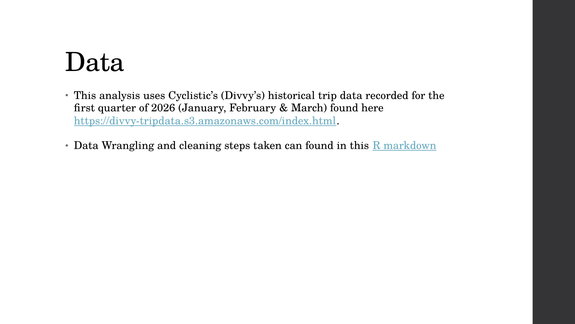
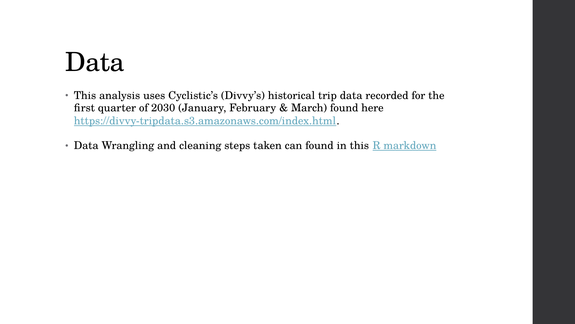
2026: 2026 -> 2030 (163, 108)
